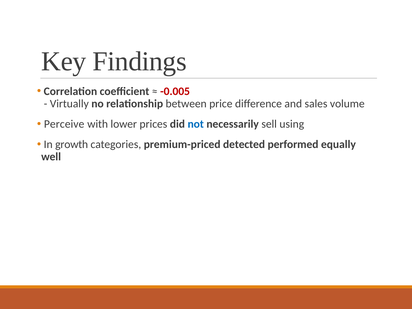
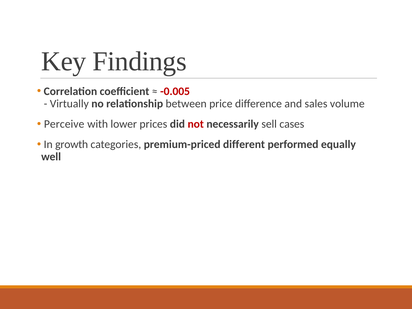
not colour: blue -> red (196, 124)
using: using -> cases (292, 124)
detected: detected -> different (244, 144)
